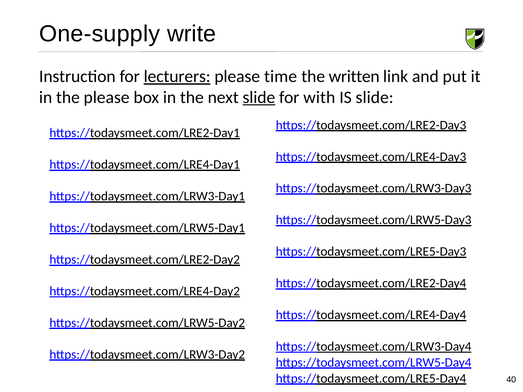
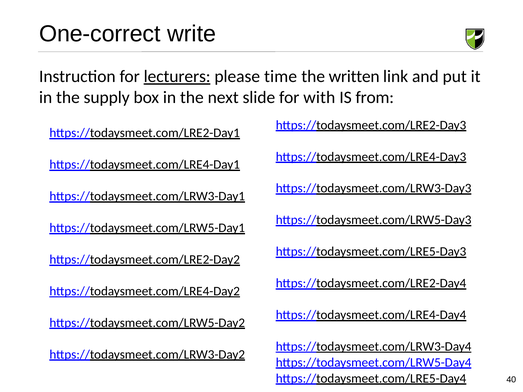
One-supply: One-supply -> One-correct (100, 34)
the please: please -> supply (107, 97)
slide underline: present -> none (259, 97)
IS slide: slide -> from (375, 97)
